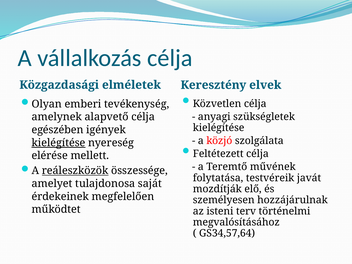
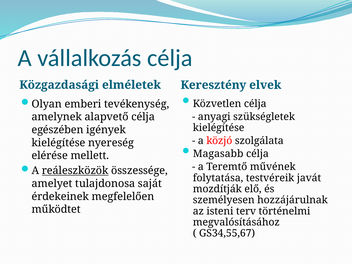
kielégítése underline: present -> none (59, 143)
Feltétezett: Feltétezett -> Magasabb (218, 154)
GS34,57,64: GS34,57,64 -> GS34,55,67 (227, 233)
